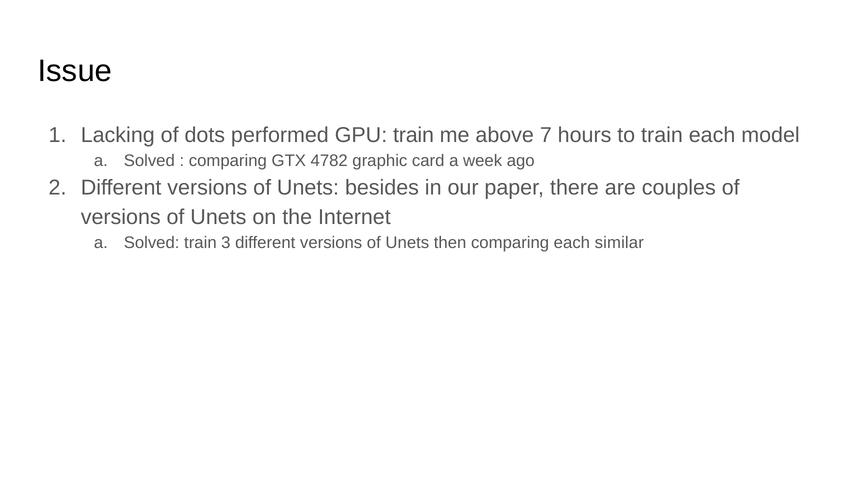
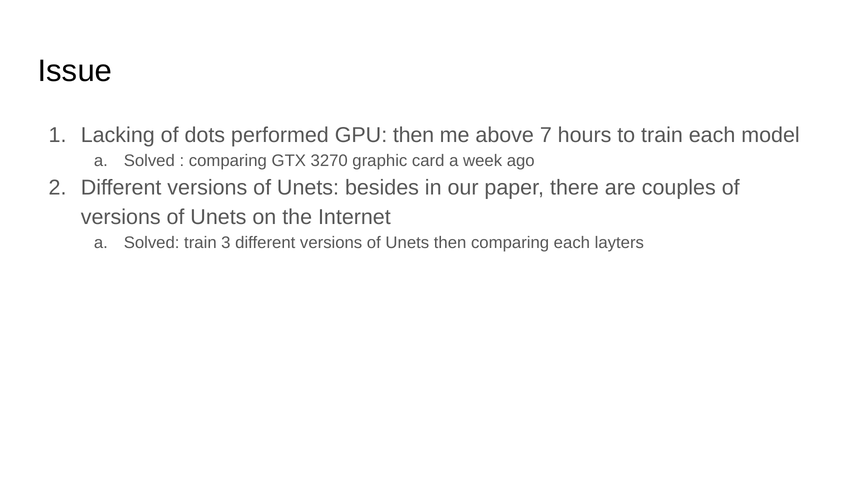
GPU train: train -> then (414, 135)
4782: 4782 -> 3270 (329, 161)
similar: similar -> layters (619, 243)
